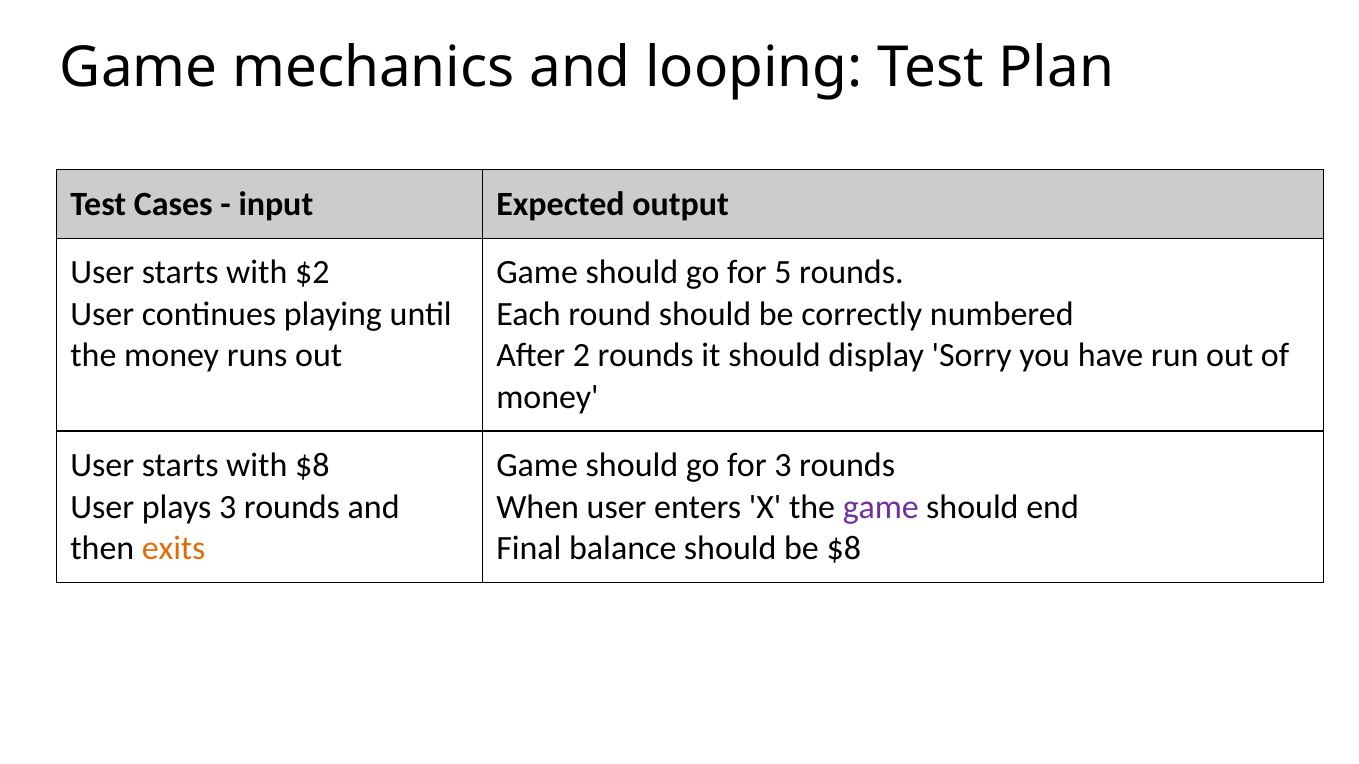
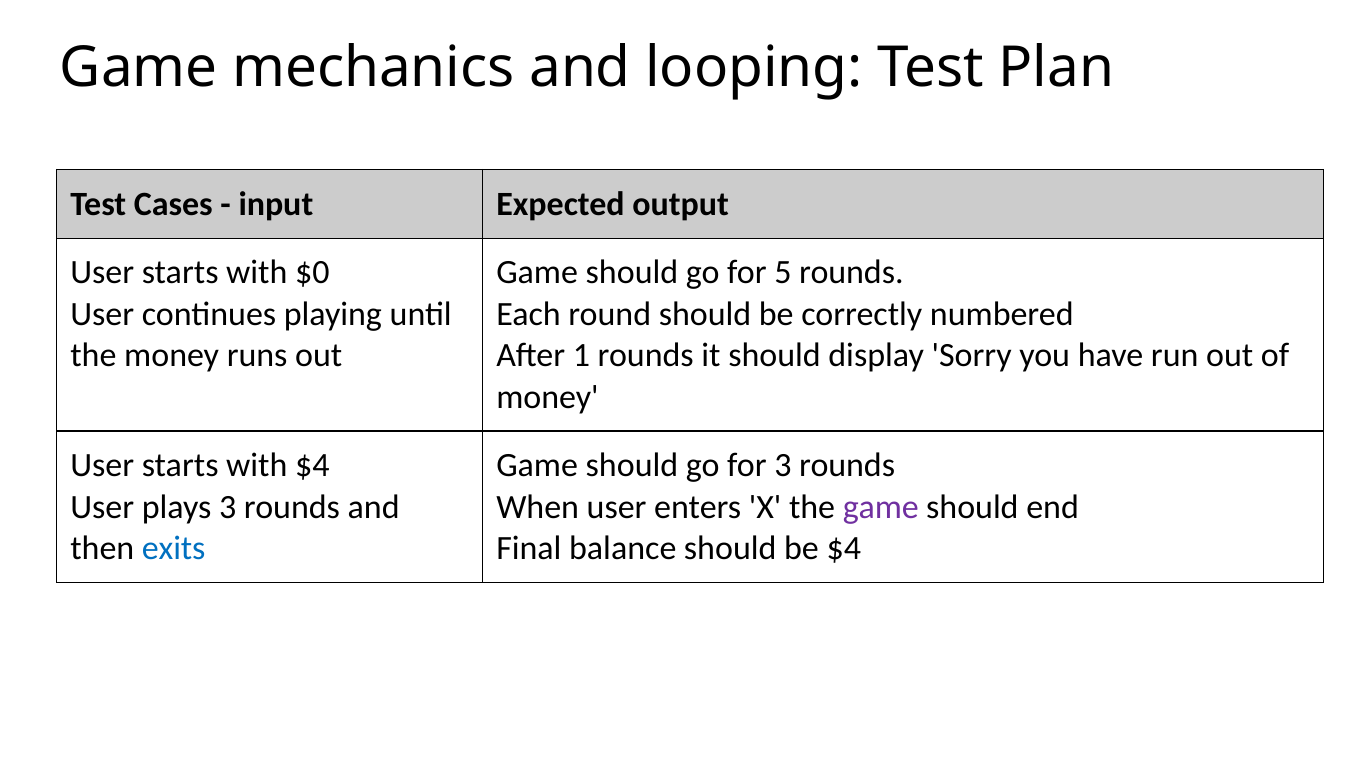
$2: $2 -> $0 (312, 273)
2: 2 -> 1 (582, 356)
with $8: $8 -> $4 (312, 466)
exits colour: orange -> blue (174, 549)
be $8: $8 -> $4 (844, 549)
